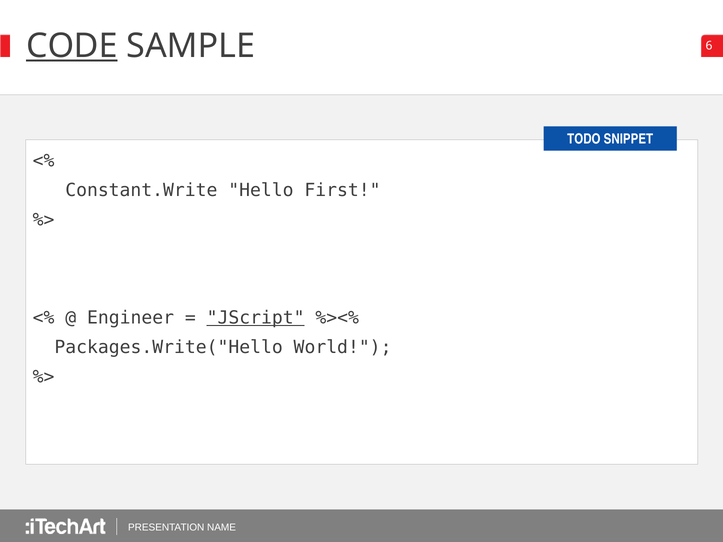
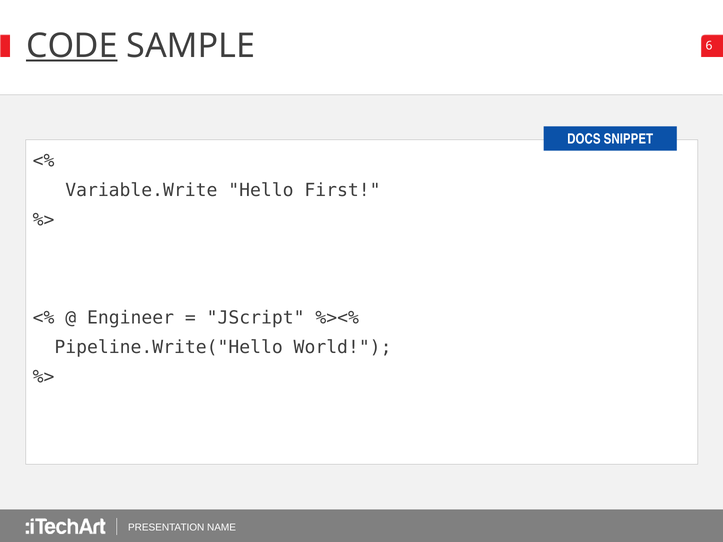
TODO: TODO -> DOCS (584, 139)
Constant.Write: Constant.Write -> Variable.Write (141, 190)
JScript underline: present -> none (256, 318)
Packages.Write("Hello: Packages.Write("Hello -> Pipeline.Write("Hello (169, 348)
